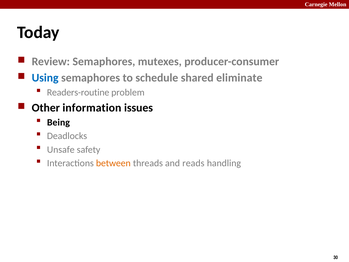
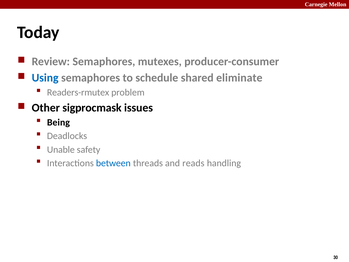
Readers-routine: Readers-routine -> Readers-rmutex (78, 92)
information: information -> sigprocmask (92, 108)
Unsafe: Unsafe -> Unable (61, 149)
between colour: orange -> blue (113, 163)
